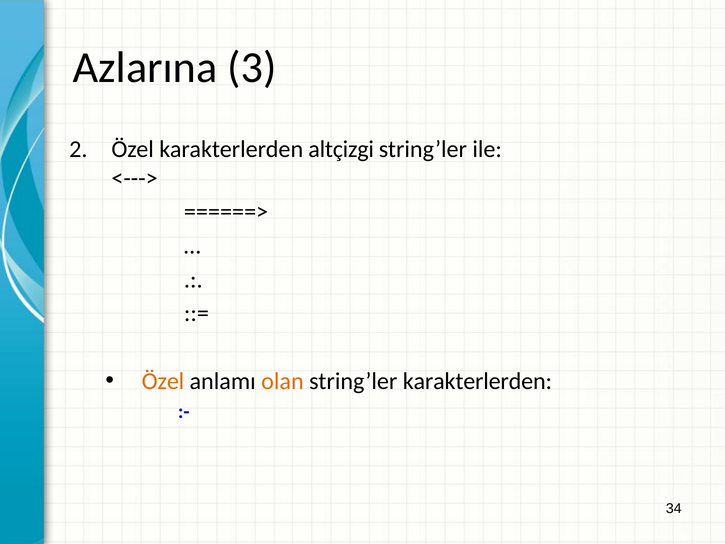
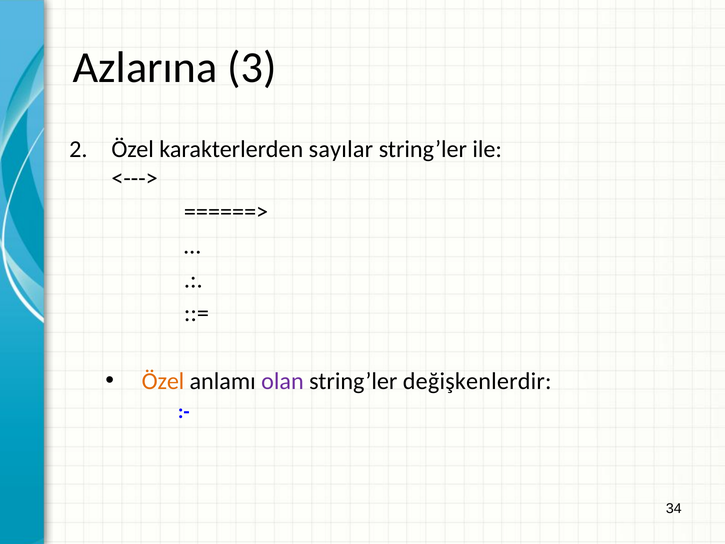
altçizgi: altçizgi -> sayılar (341, 149)
olan colour: orange -> purple (282, 381)
string’ler karakterlerden: karakterlerden -> değişkenlerdir (477, 381)
